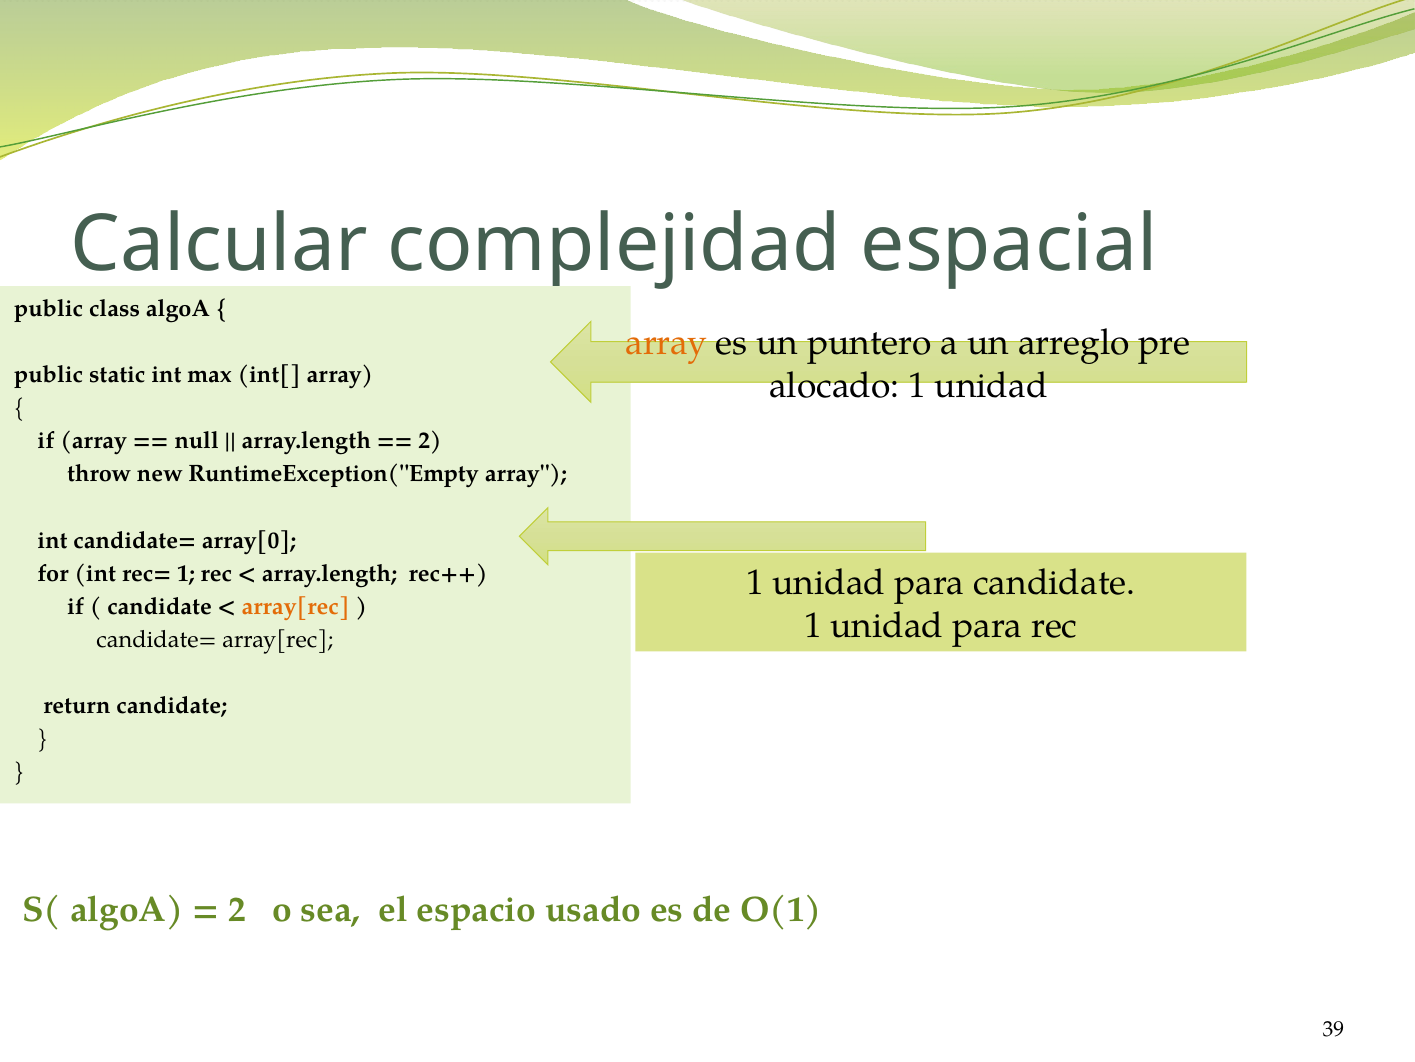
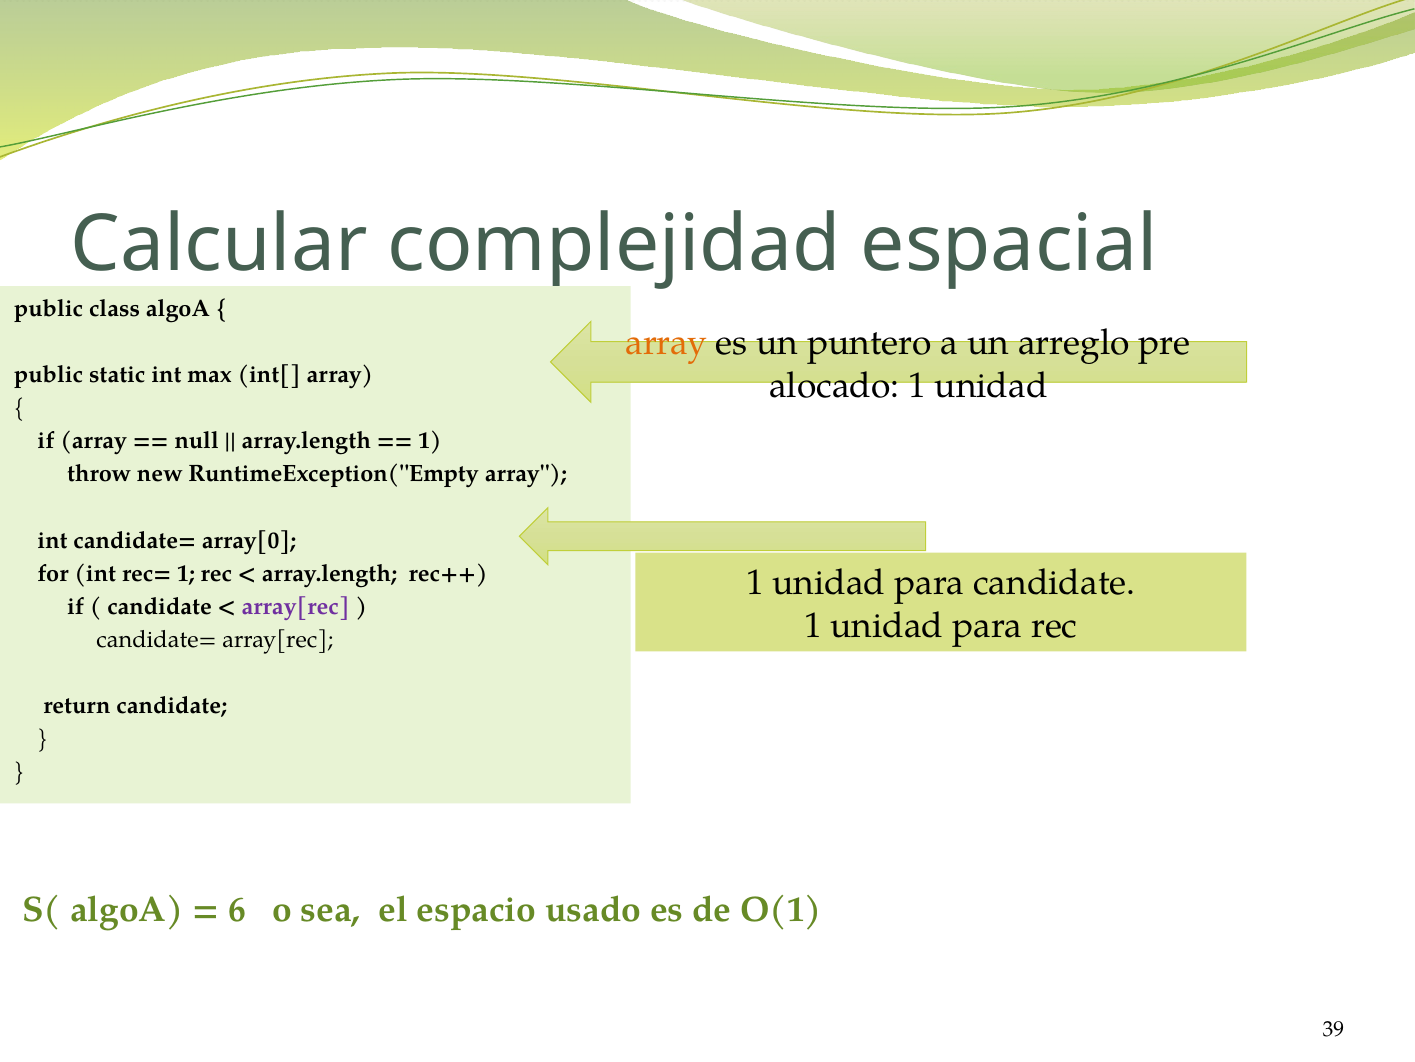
2: 2 -> 1 (430, 441)
array[rec colour: orange -> purple (296, 606)
2: 2 -> 6 (237, 909)
